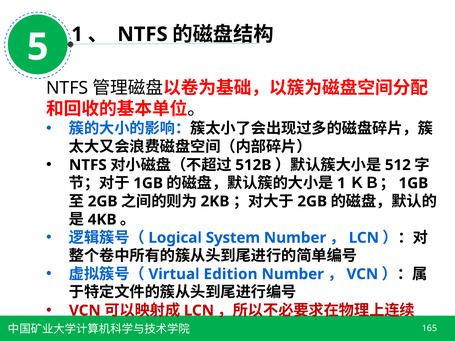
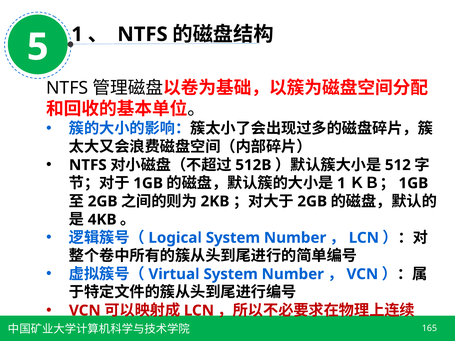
Edition: Edition -> System (231, 274)
